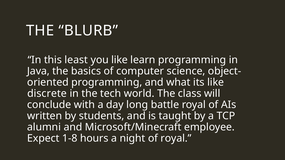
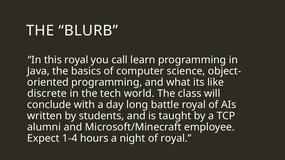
this least: least -> royal (76, 60)
you like: like -> call (120, 60)
1-8: 1-8 -> 1-4 (70, 139)
